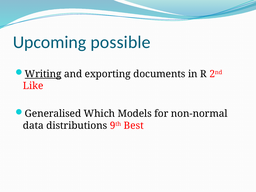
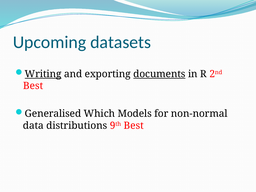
possible: possible -> datasets (121, 42)
documents underline: none -> present (159, 74)
Like: Like -> Best (33, 86)
